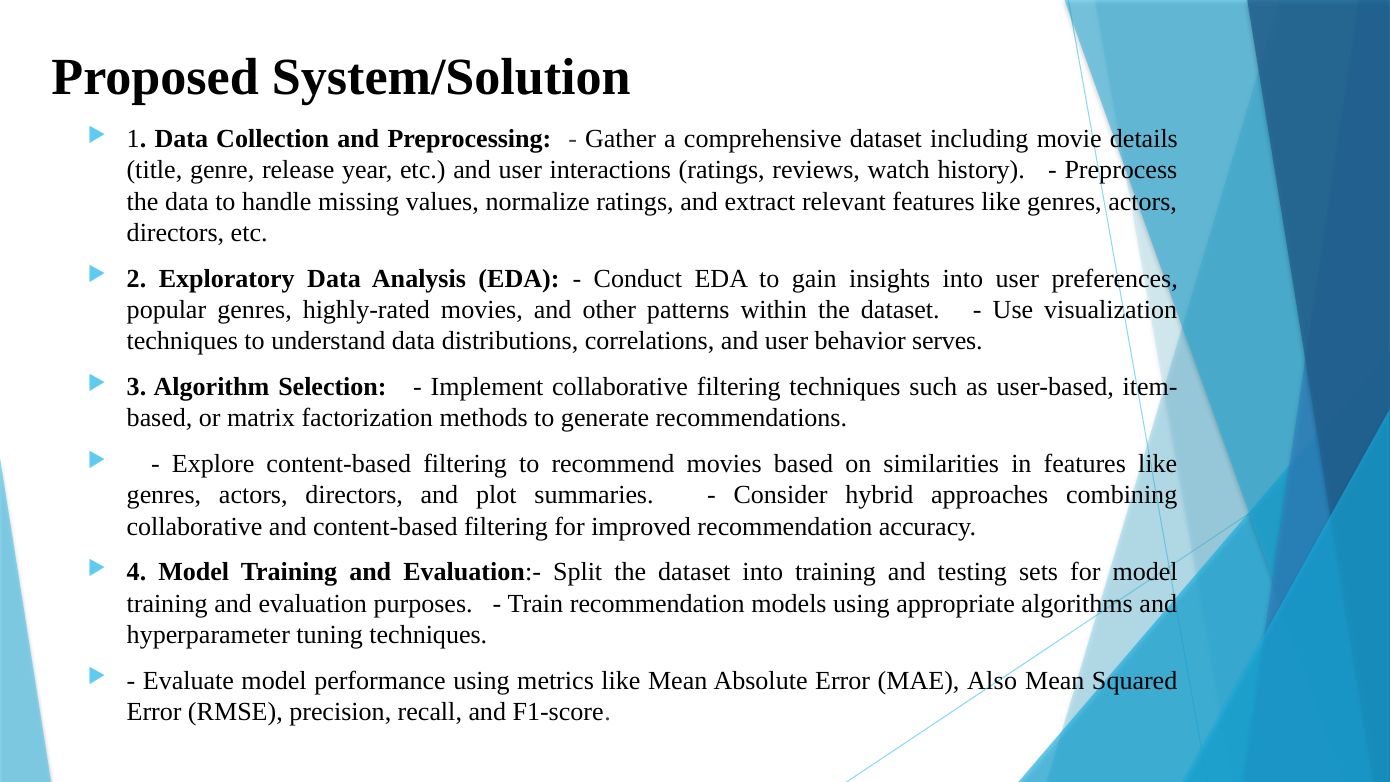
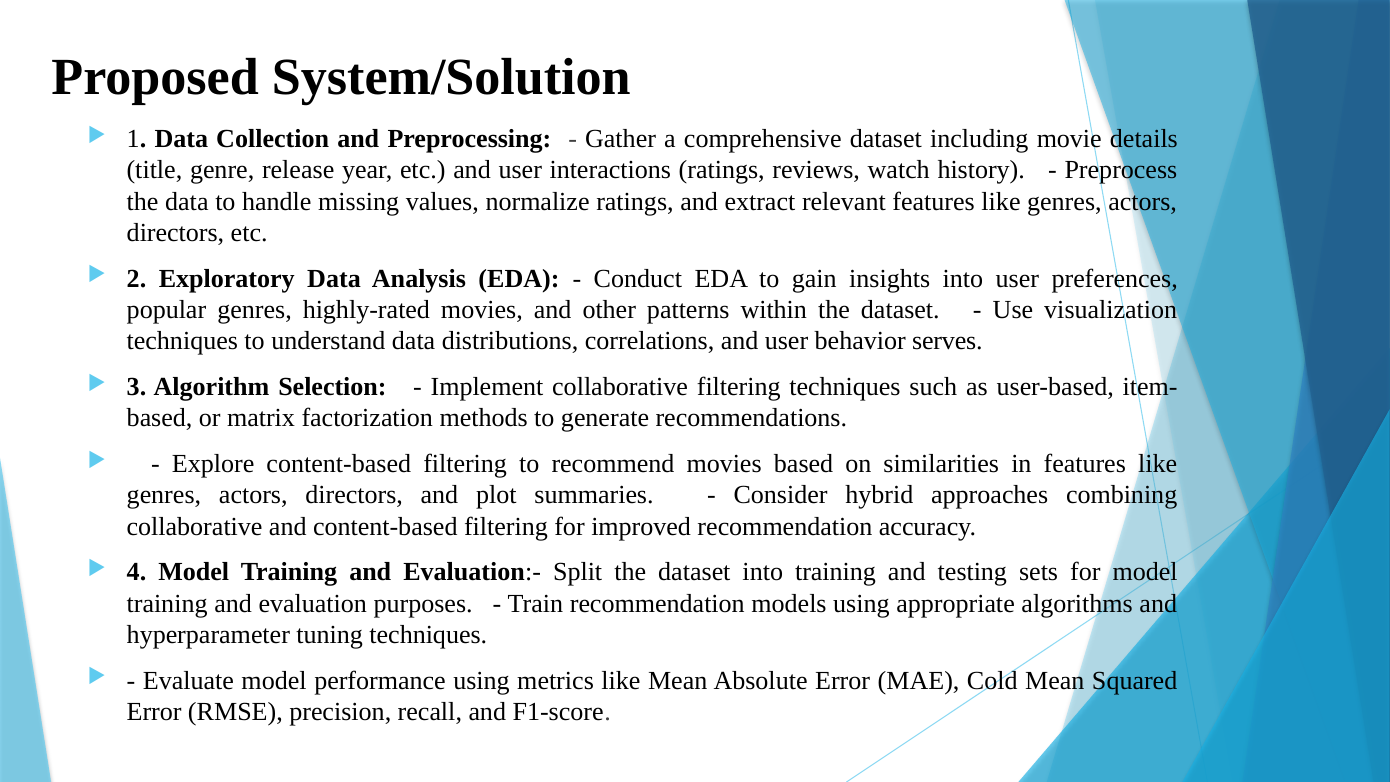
Also: Also -> Cold (992, 681)
